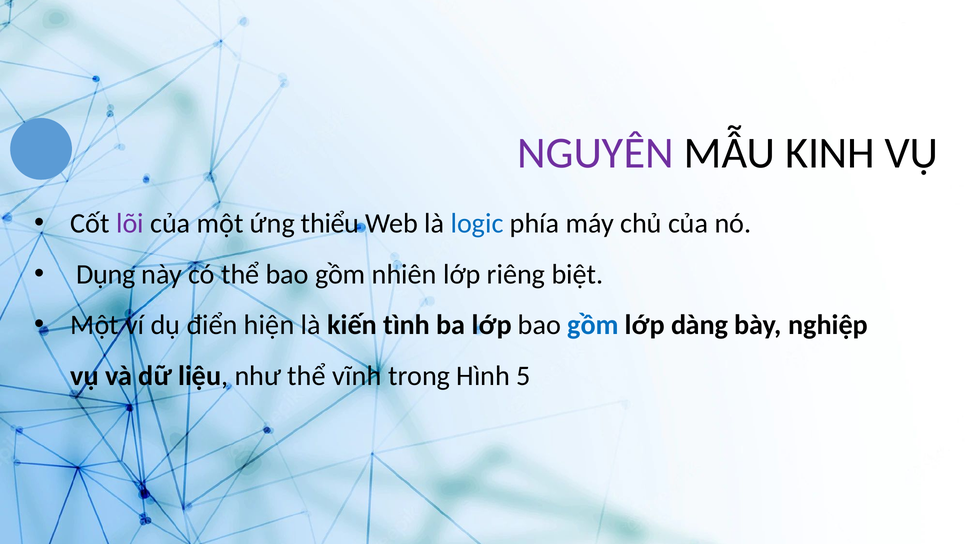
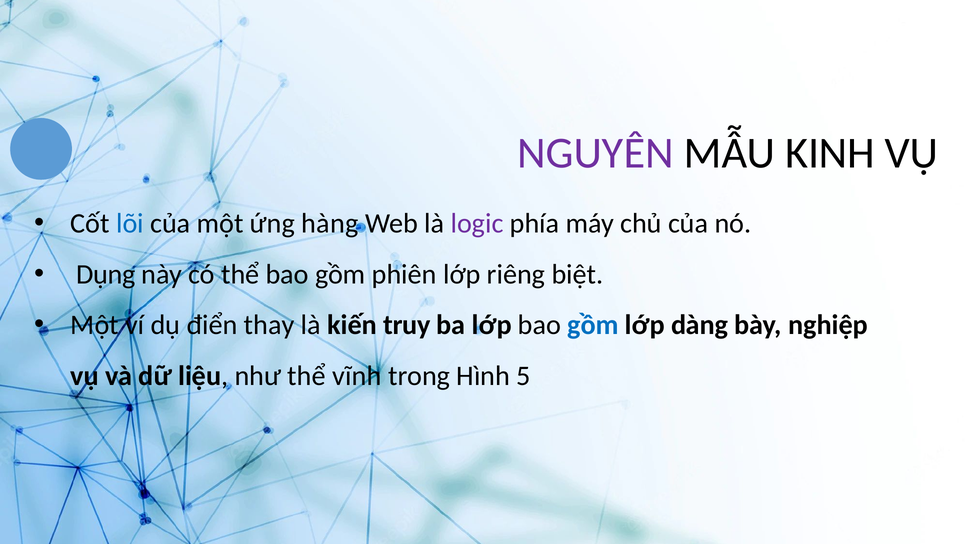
lõi colour: purple -> blue (130, 224)
thiểu: thiểu -> hàng (330, 224)
logic colour: blue -> purple (477, 224)
nhiên: nhiên -> phiên (404, 274)
hiện: hiện -> thay (269, 325)
tình: tình -> truy (407, 325)
